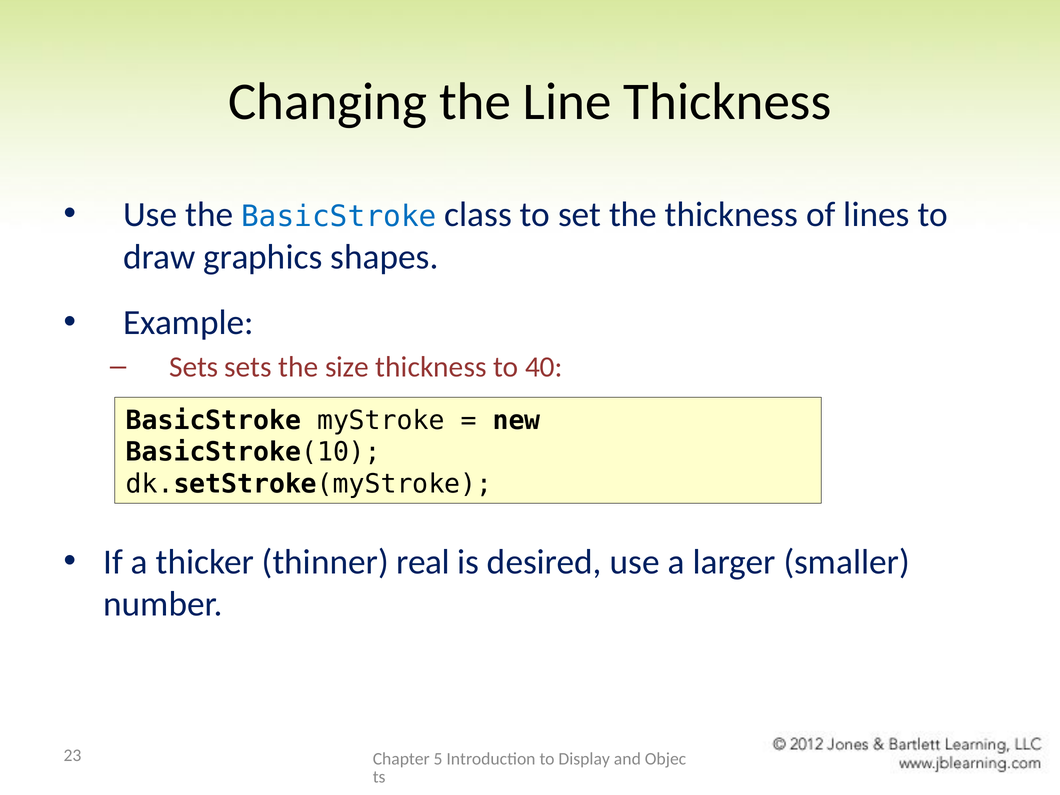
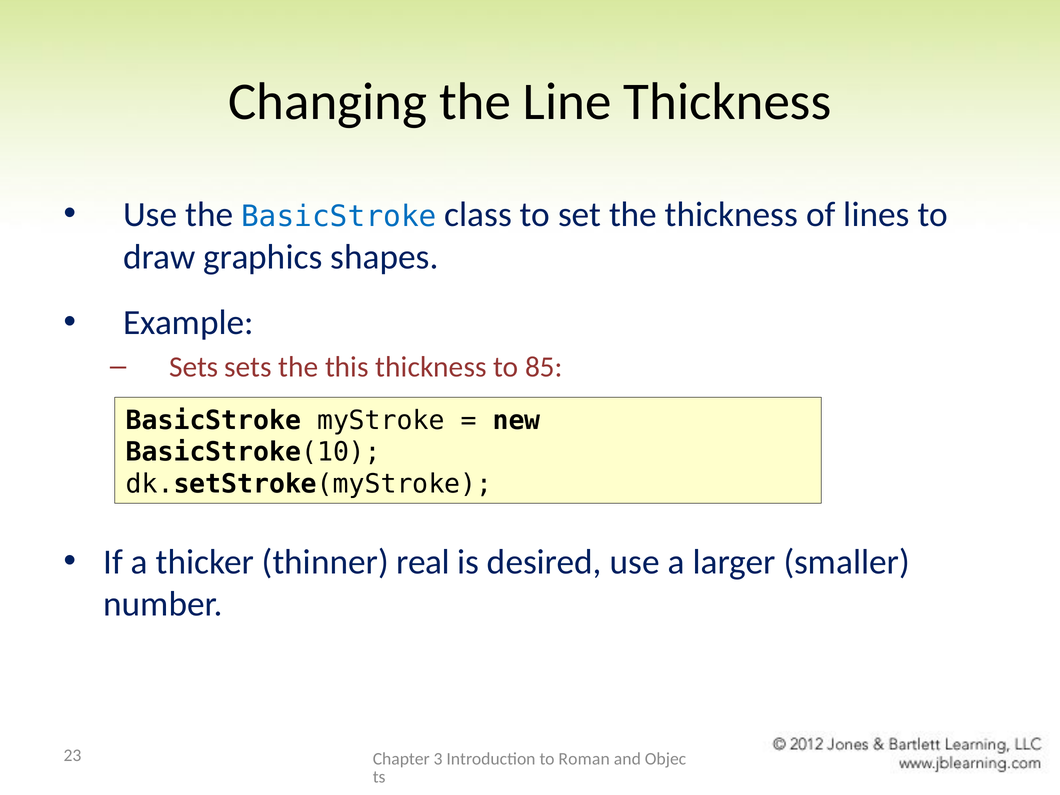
size: size -> this (347, 367)
40: 40 -> 85 (544, 367)
5: 5 -> 3 (438, 759)
Display: Display -> Roman (584, 759)
